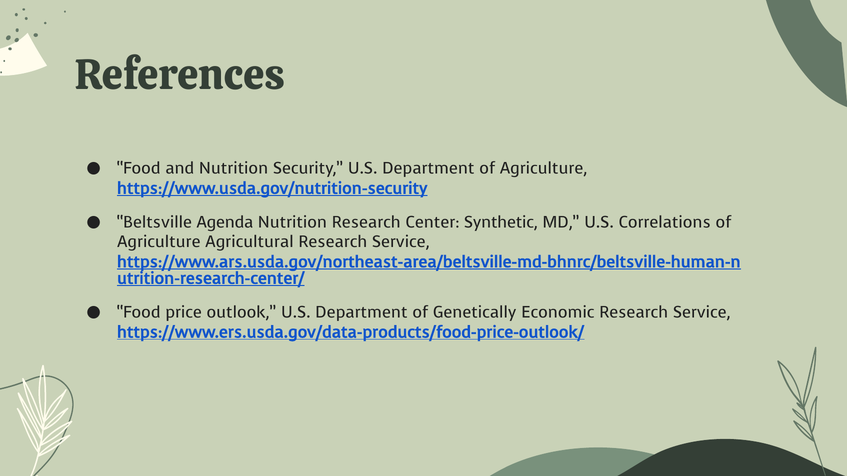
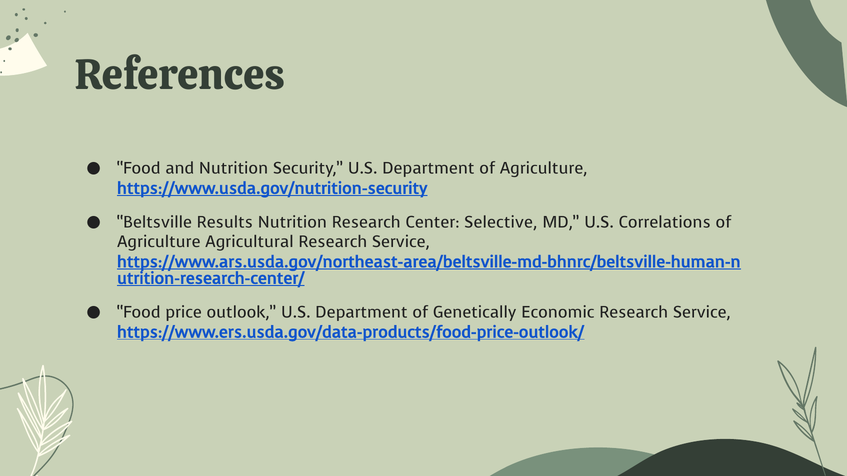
Agenda: Agenda -> Results (225, 222)
Synthetic: Synthetic -> Selective (501, 222)
